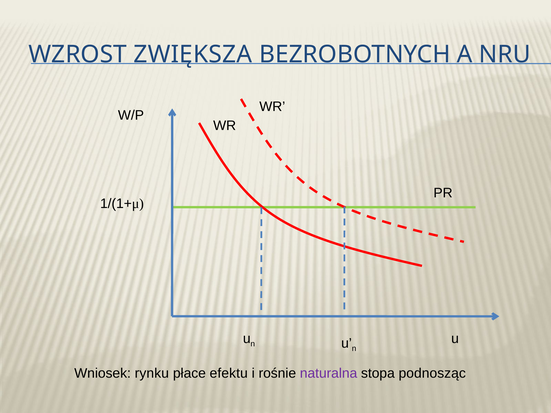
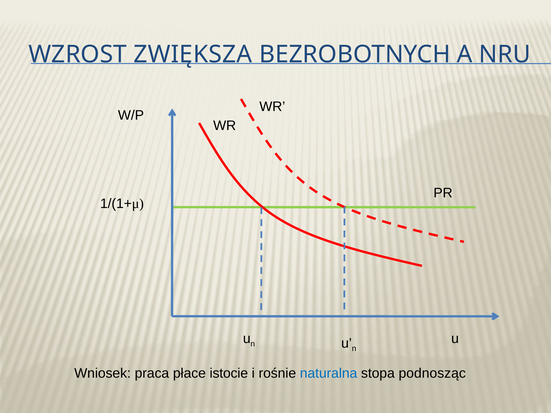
rynku: rynku -> praca (152, 374)
efektu: efektu -> istocie (229, 374)
naturalna colour: purple -> blue (329, 374)
